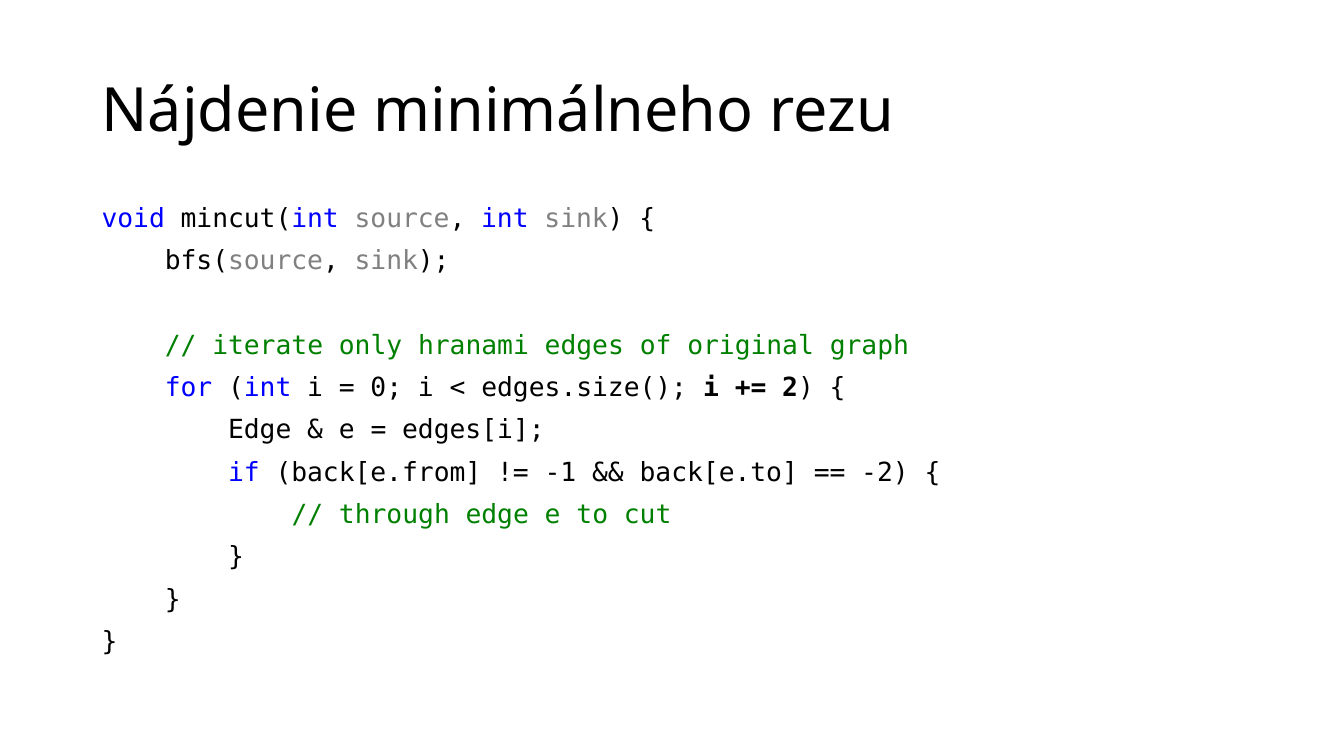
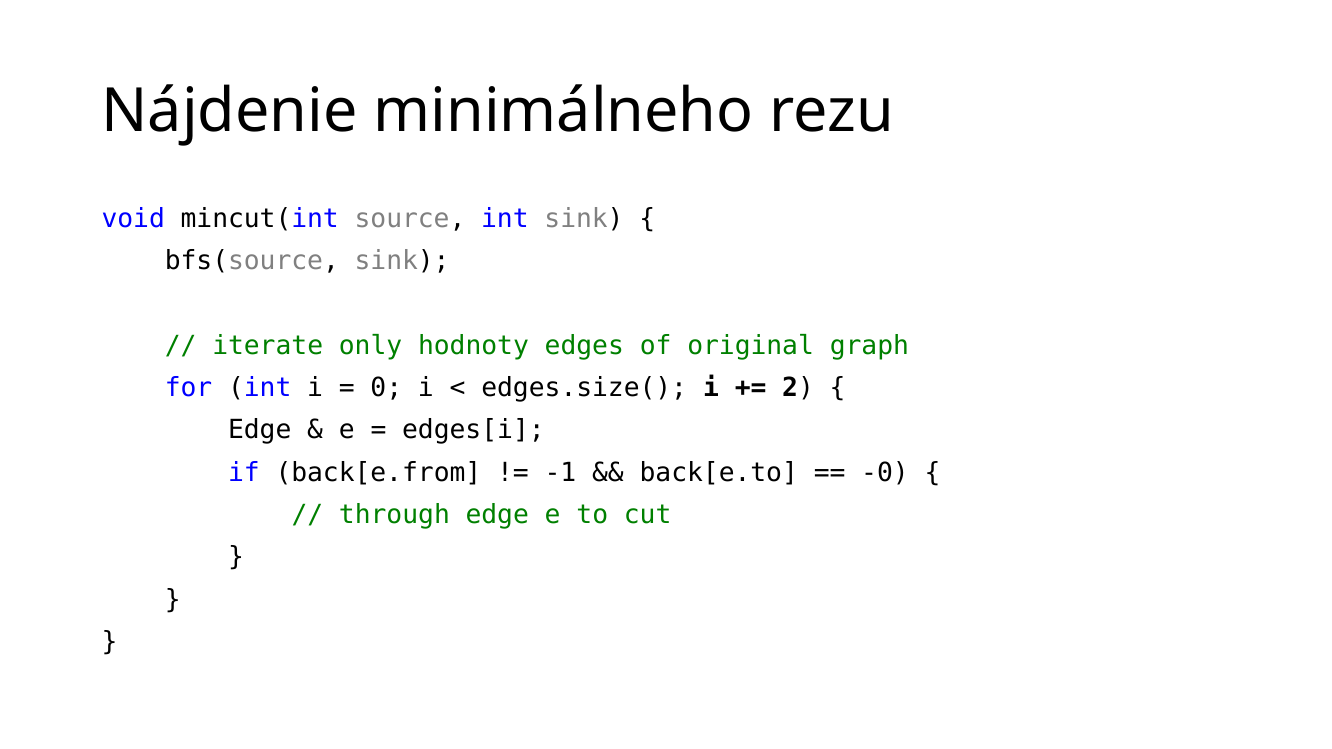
hranami: hranami -> hodnoty (473, 346)
-2: -2 -> -0 (885, 473)
